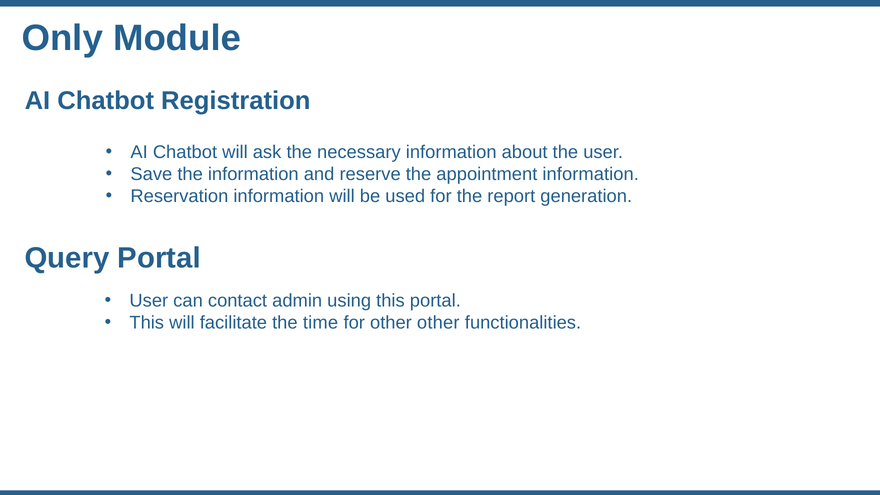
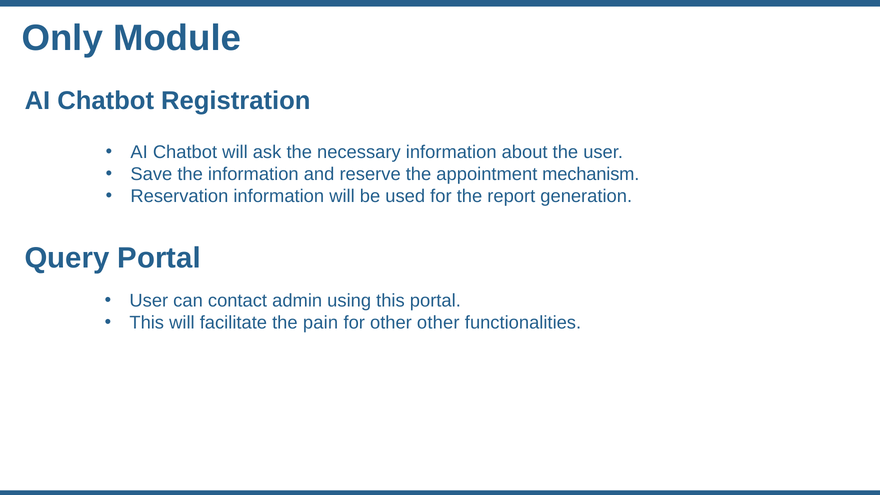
appointment information: information -> mechanism (591, 174)
time: time -> pain (321, 323)
